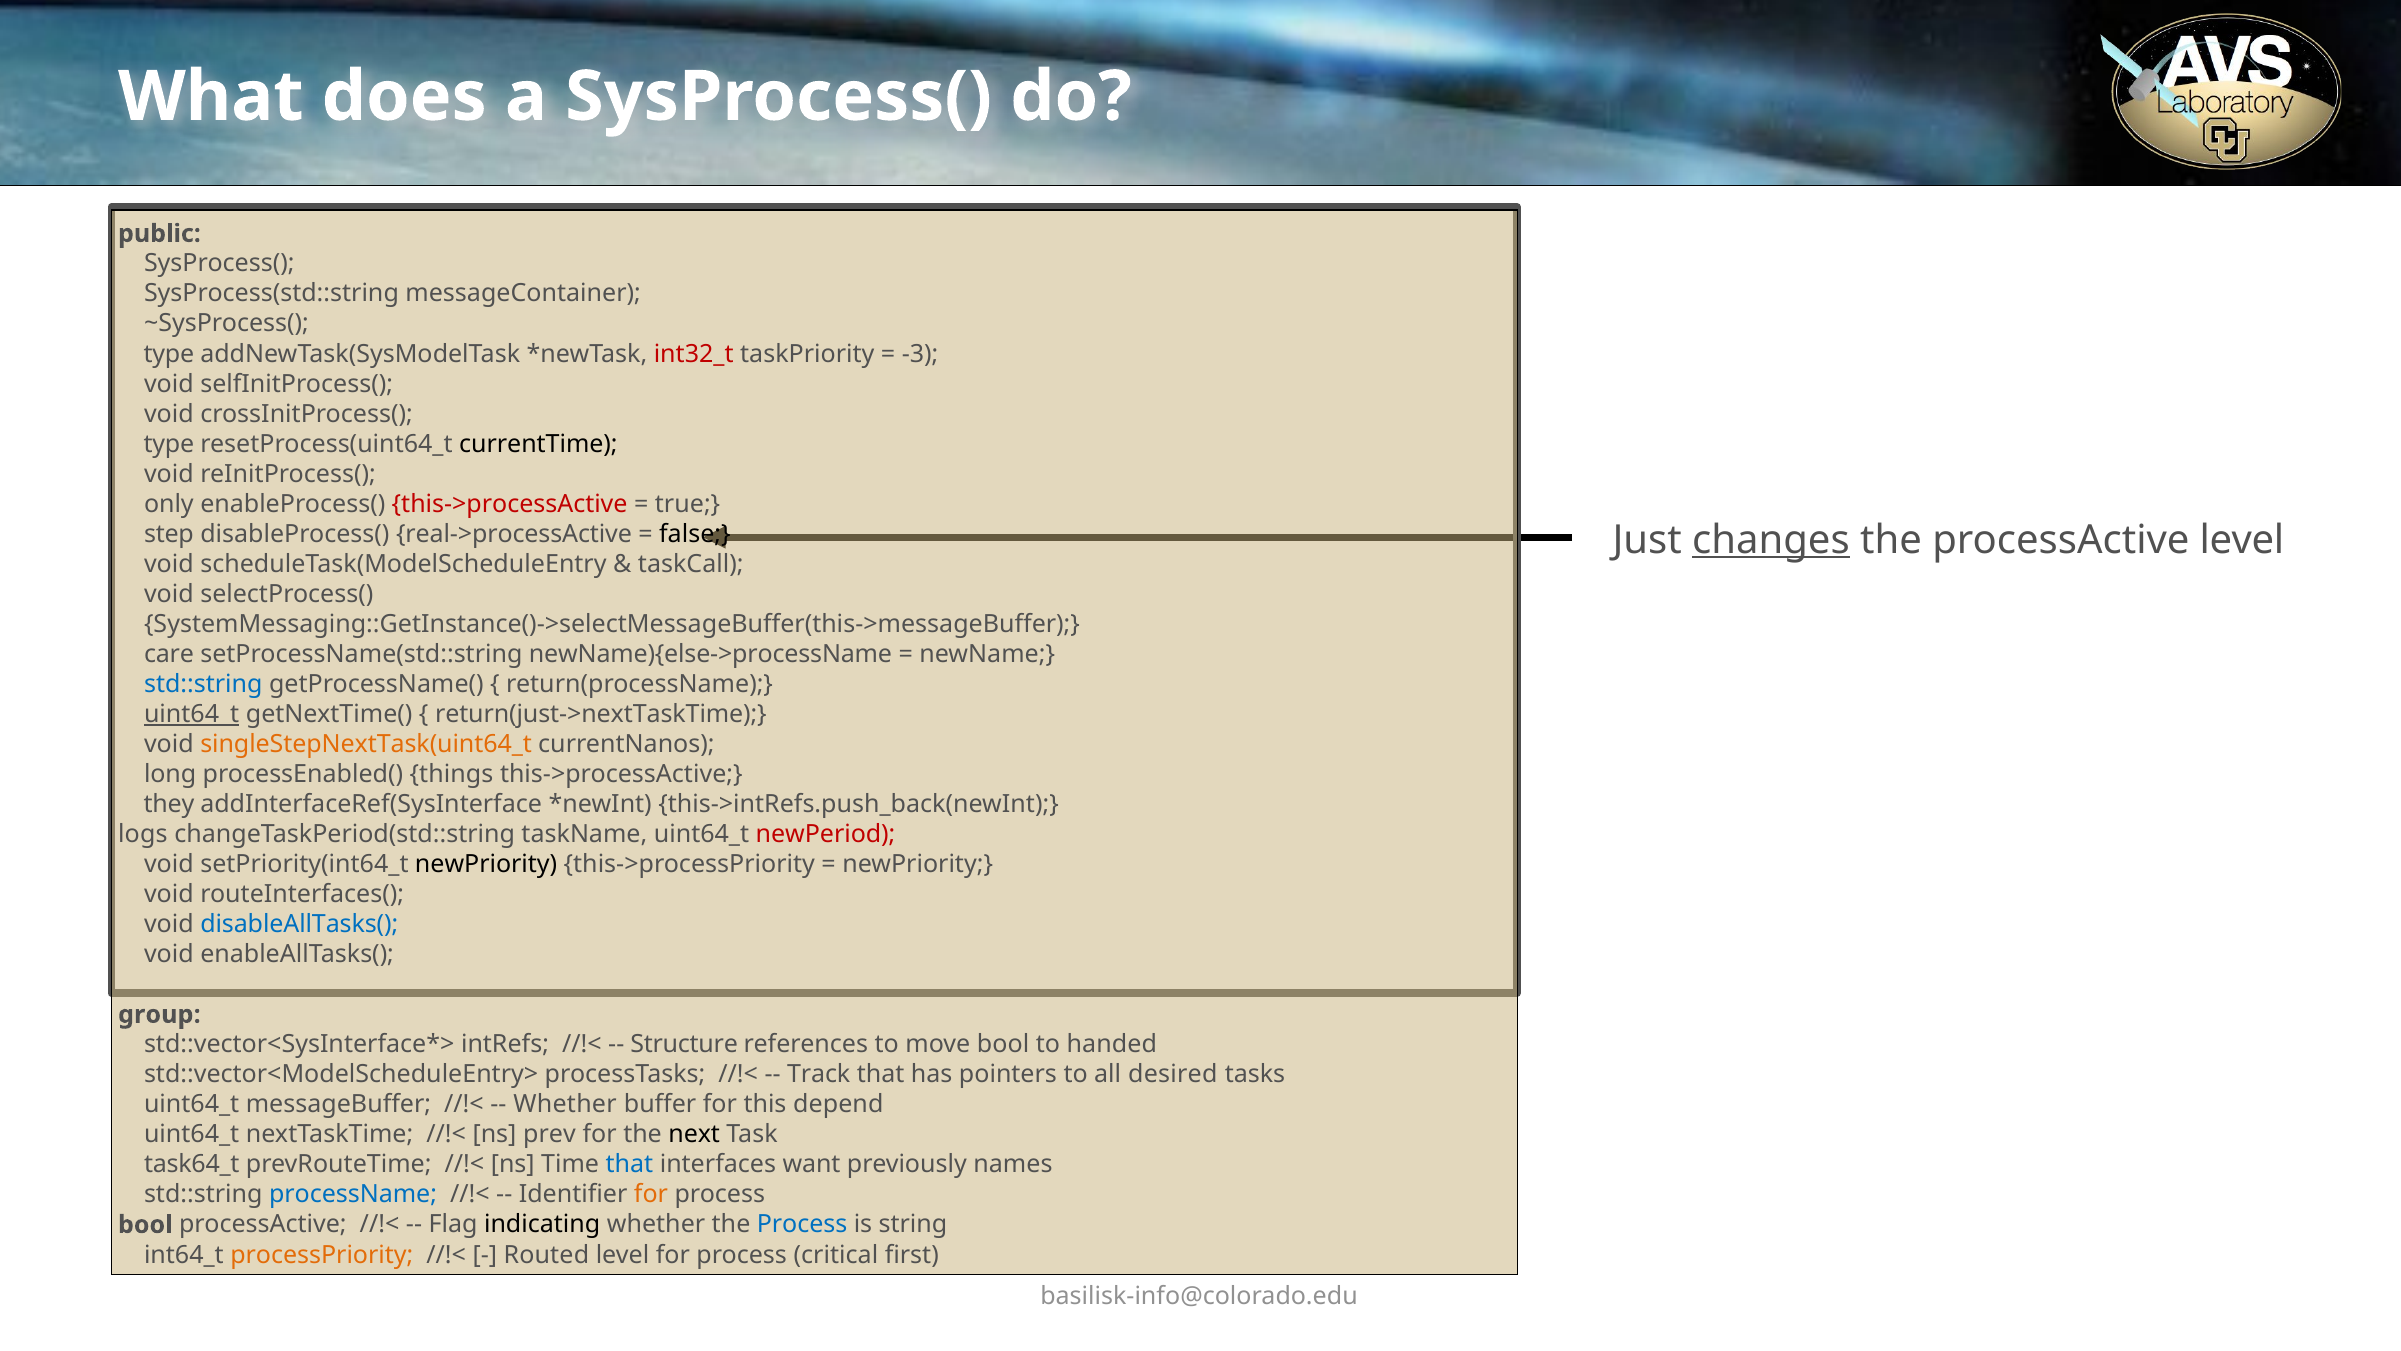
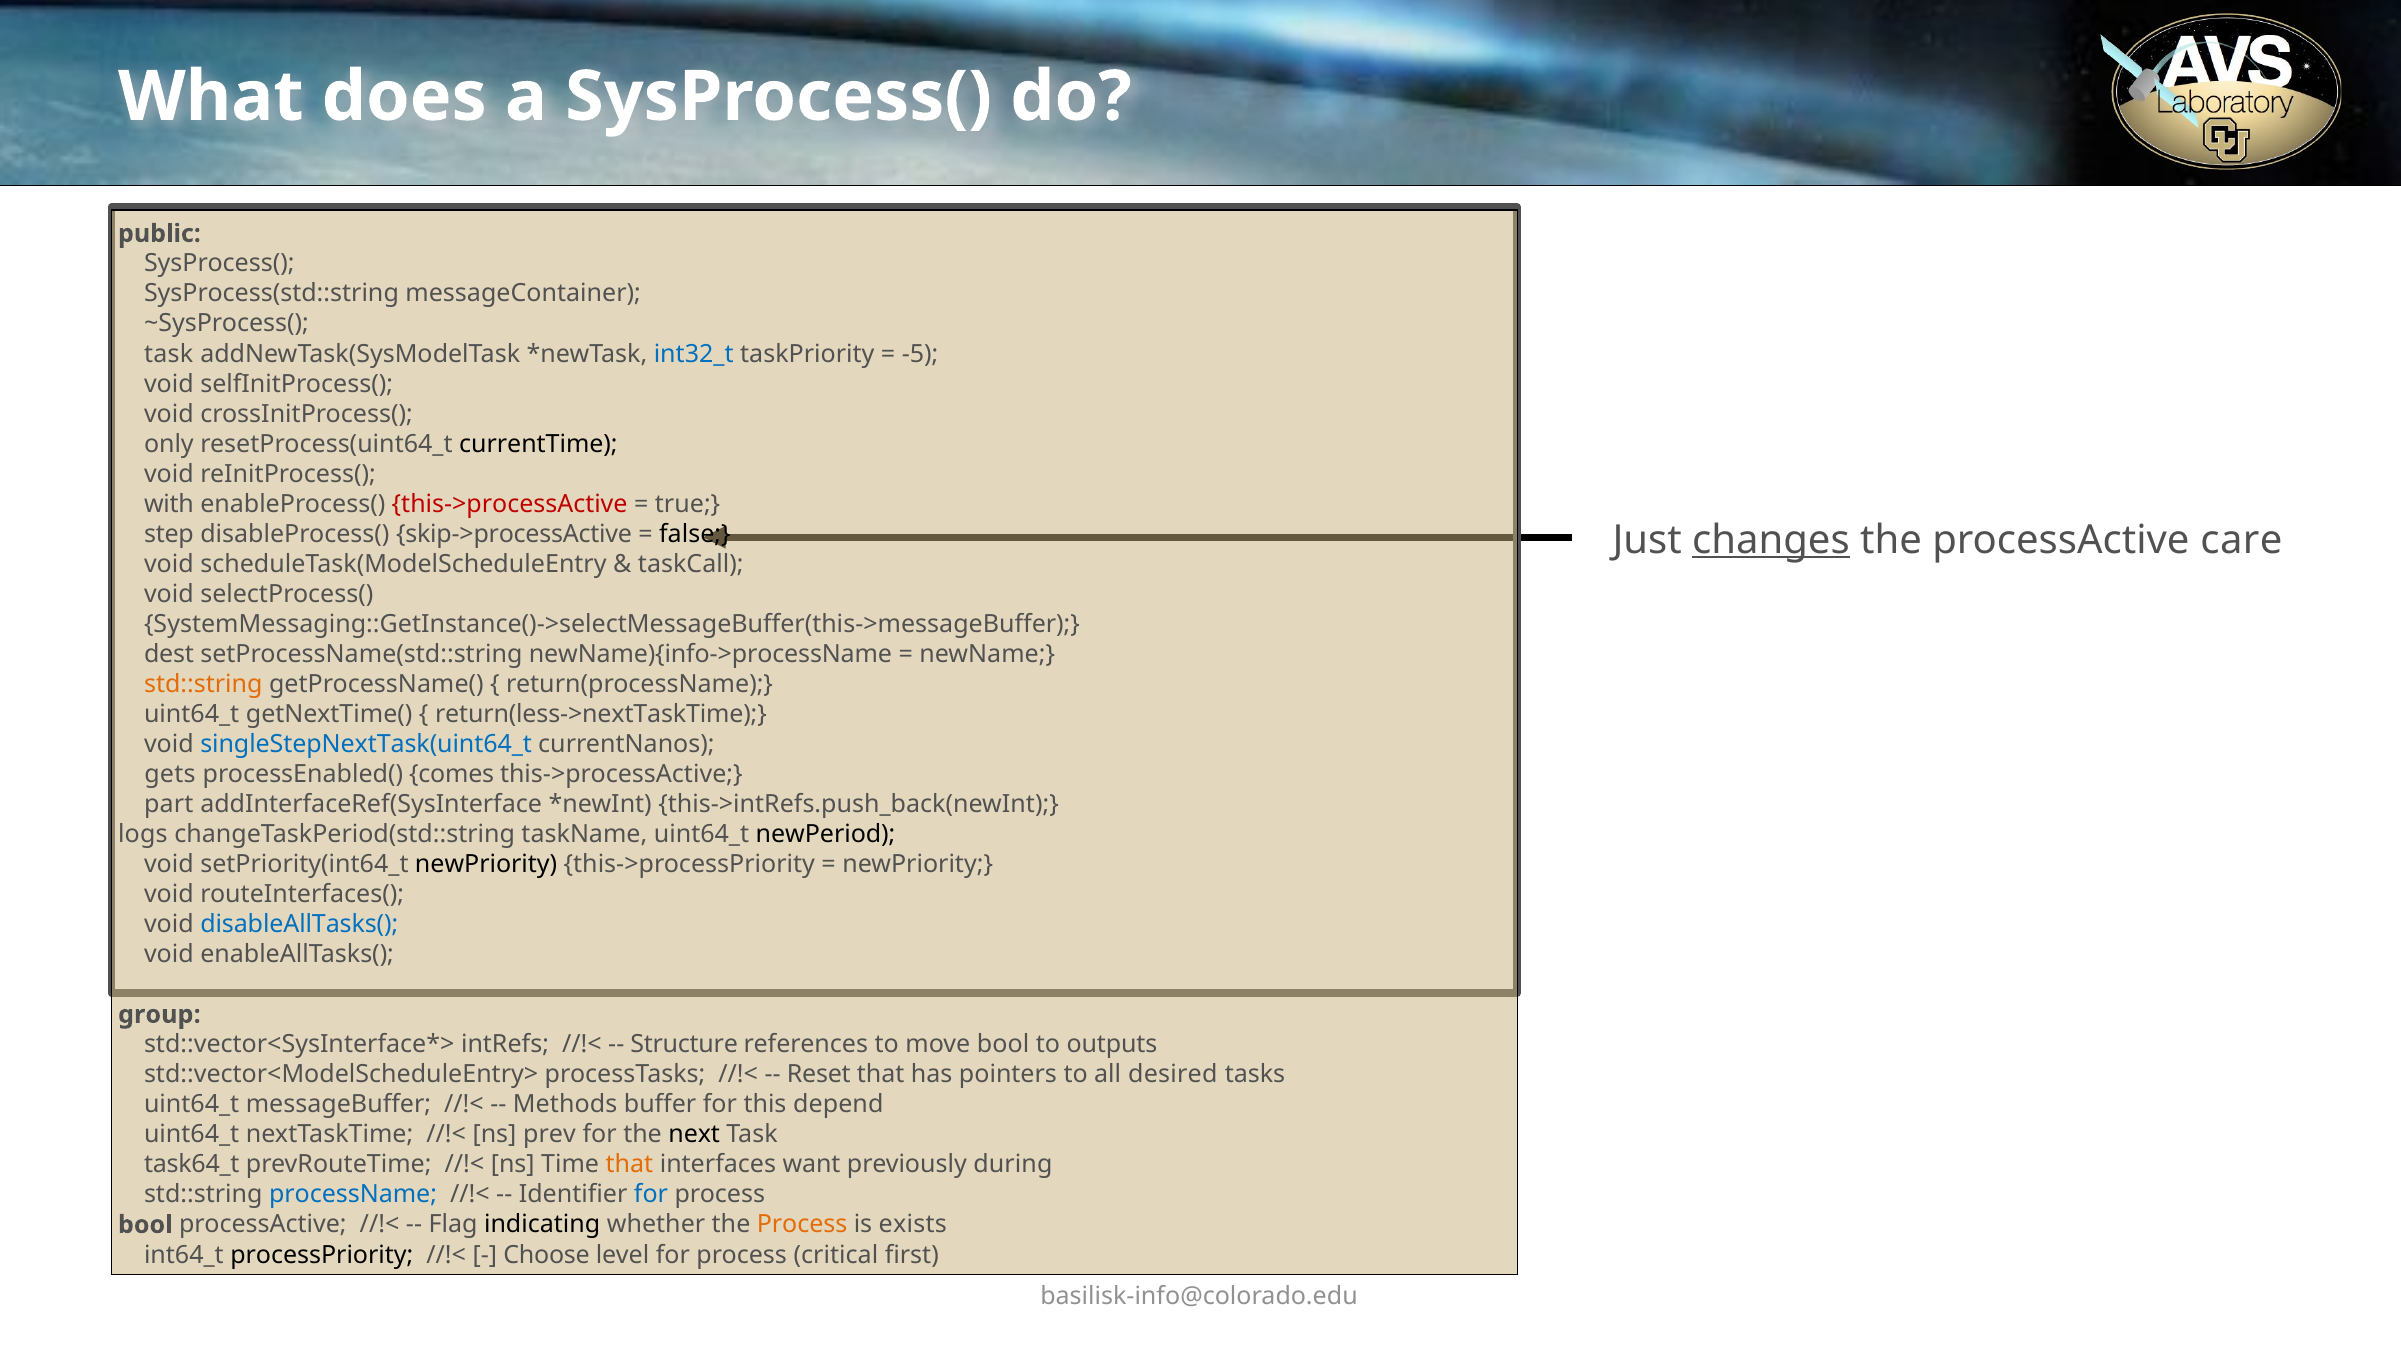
type: type -> task (169, 354)
int32_t colour: red -> blue (694, 354)
-3: -3 -> -5 (920, 354)
type: type -> only (169, 444)
only: only -> with (169, 504)
real->processActive: real->processActive -> skip->processActive (514, 534)
processActive level: level -> care (2241, 540)
care: care -> dest (169, 654)
newName){else->processName: newName){else->processName -> newName){info->processName (710, 654)
std::string colour: blue -> orange (203, 684)
uint64_t underline: present -> none (192, 714)
return(just->nextTaskTime: return(just->nextTaskTime -> return(less->nextTaskTime (601, 714)
singleStepNextTask(uint64_t colour: orange -> blue (366, 744)
long: long -> gets (170, 774)
things: things -> comes (452, 774)
they: they -> part (169, 804)
newPeriod colour: red -> black (826, 834)
handed: handed -> outputs (1112, 1044)
Track: Track -> Reset (819, 1074)
Whether: Whether -> Methods (565, 1104)
that colour: blue -> orange (629, 1164)
names: names -> during (1013, 1164)
for colour: orange -> blue (651, 1194)
Process colour: blue -> orange (802, 1224)
string: string -> exists (913, 1224)
processPriority colour: orange -> black (322, 1254)
Routed: Routed -> Choose (547, 1254)
